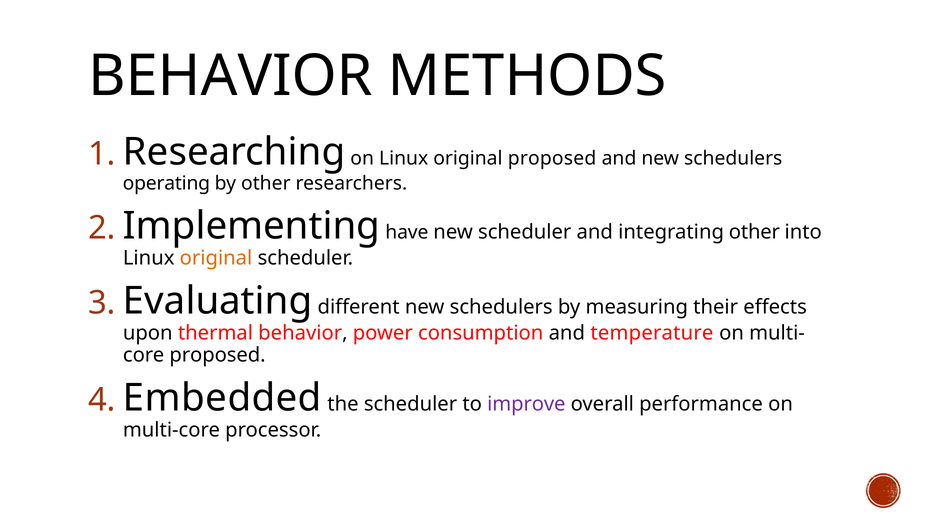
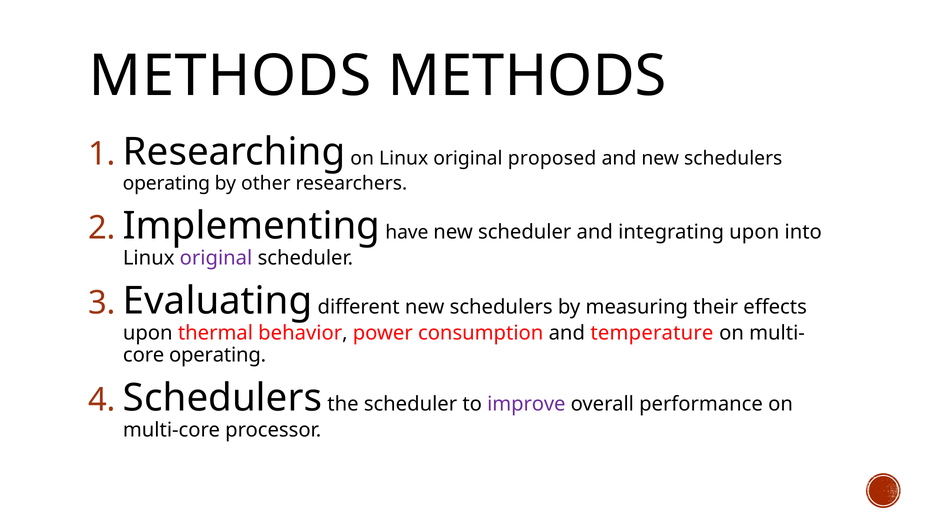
BEHAVIOR: BEHAVIOR -> METHODS (230, 76)
integrating other: other -> upon (754, 232)
original colour: orange -> purple (216, 258)
proposed: proposed -> operating (218, 355)
Embedded: Embedded -> Schedulers (222, 398)
